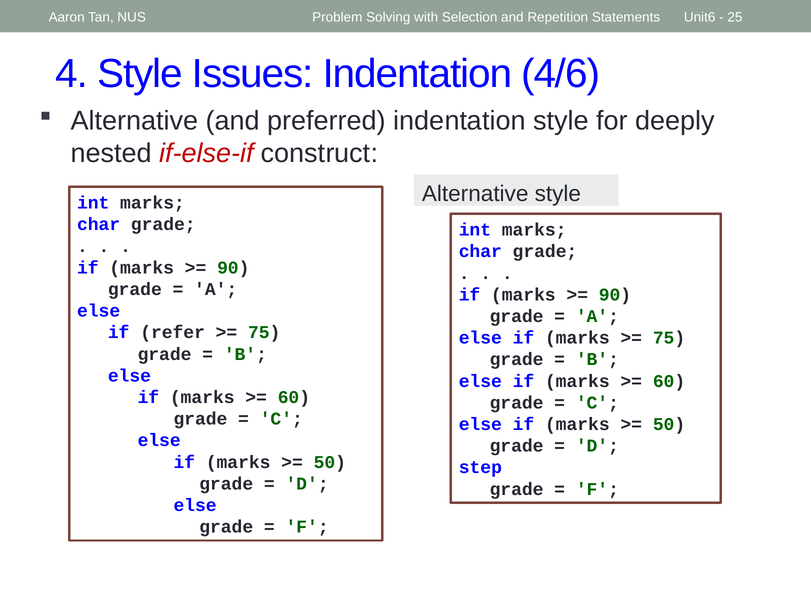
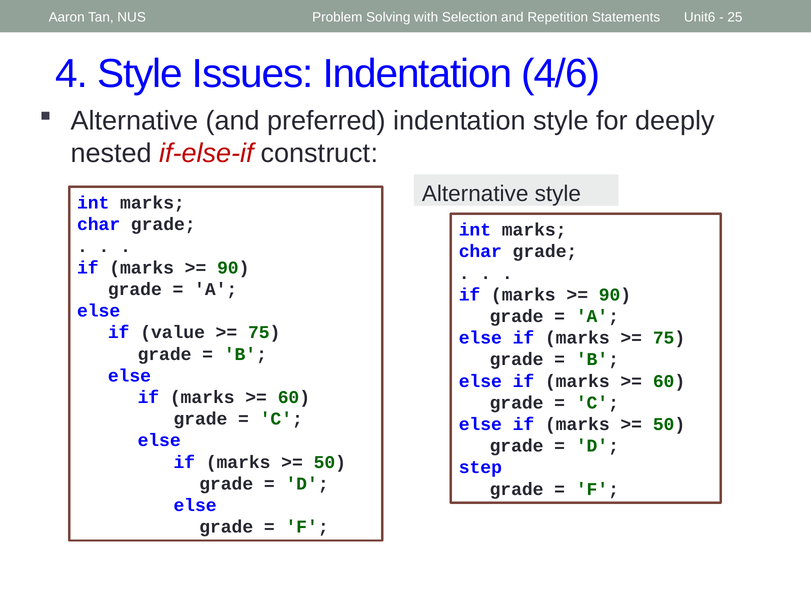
refer: refer -> value (173, 333)
